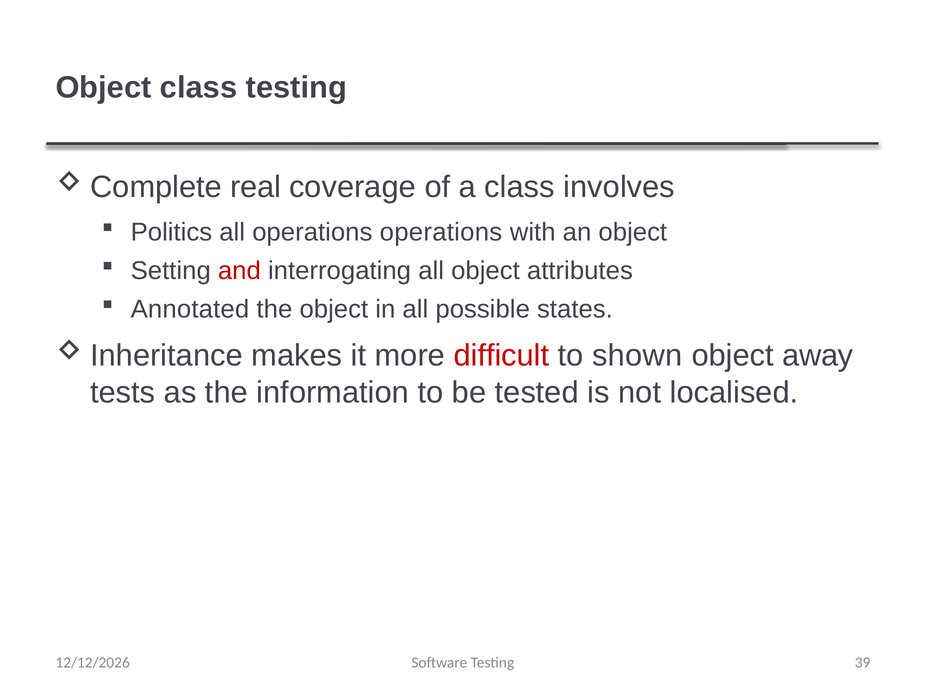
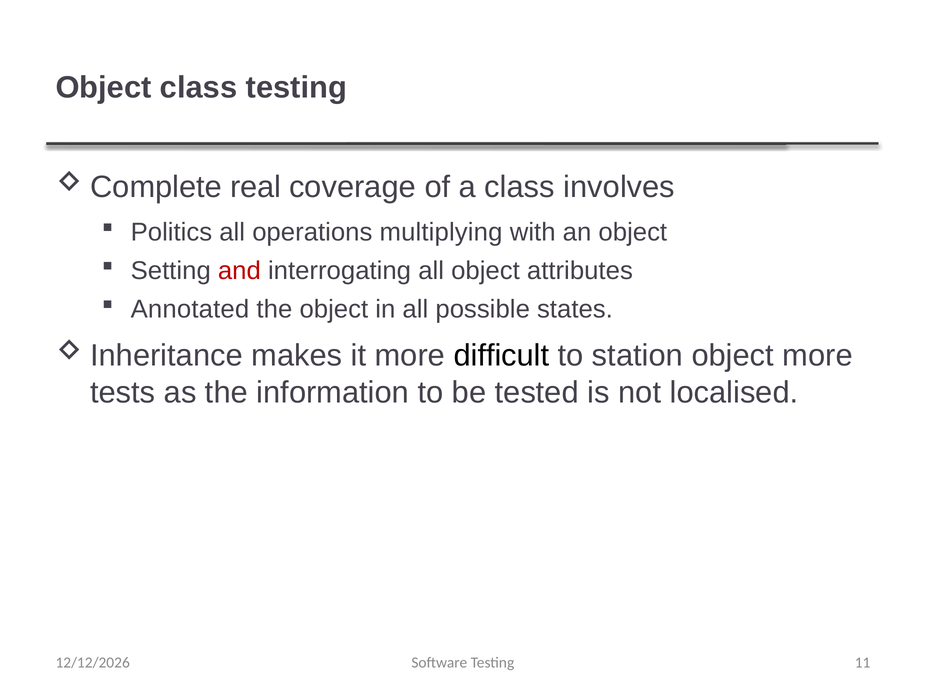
operations operations: operations -> multiplying (441, 232)
difficult colour: red -> black (501, 356)
shown: shown -> station (637, 356)
object away: away -> more (818, 356)
39: 39 -> 11 (863, 663)
